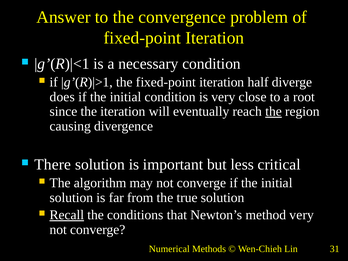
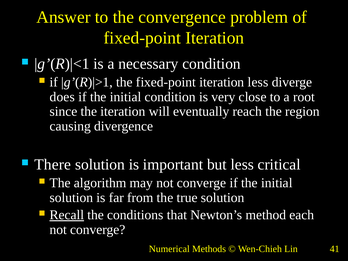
iteration half: half -> less (258, 82)
the underline: present -> none (274, 111)
method very: very -> each (302, 215)
31: 31 -> 41 (335, 249)
